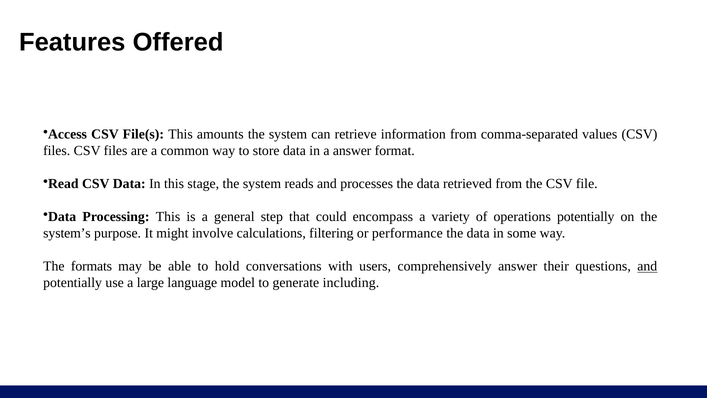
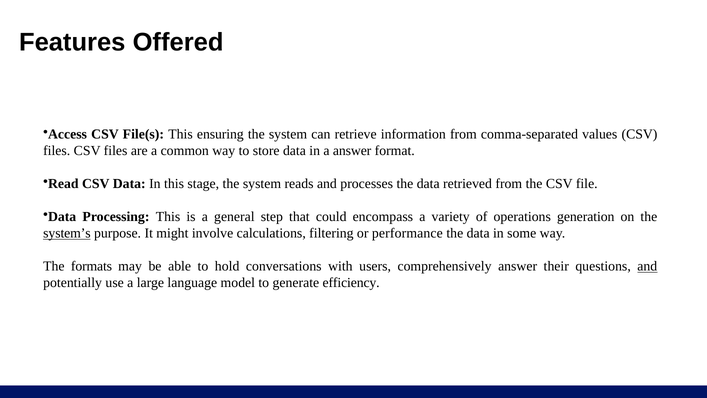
amounts: amounts -> ensuring (220, 134)
operations potentially: potentially -> generation (586, 217)
system’s underline: none -> present (67, 233)
including: including -> efficiency (351, 283)
